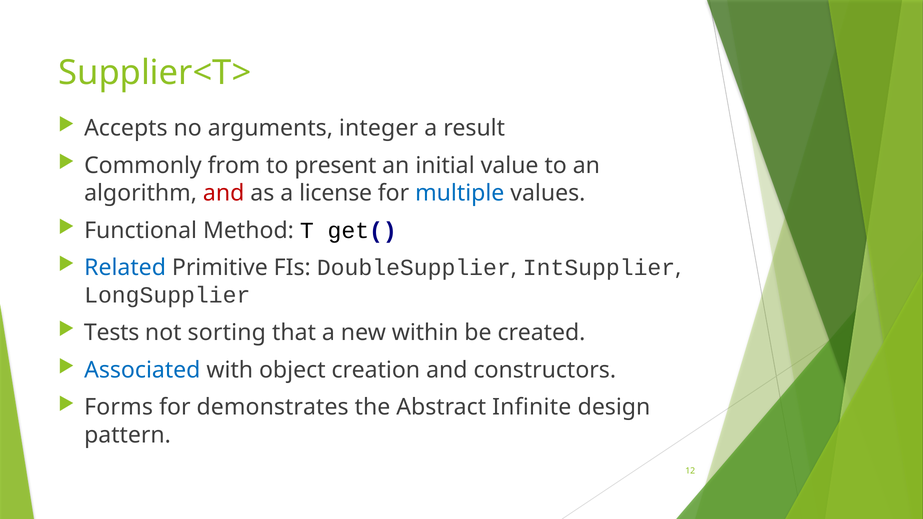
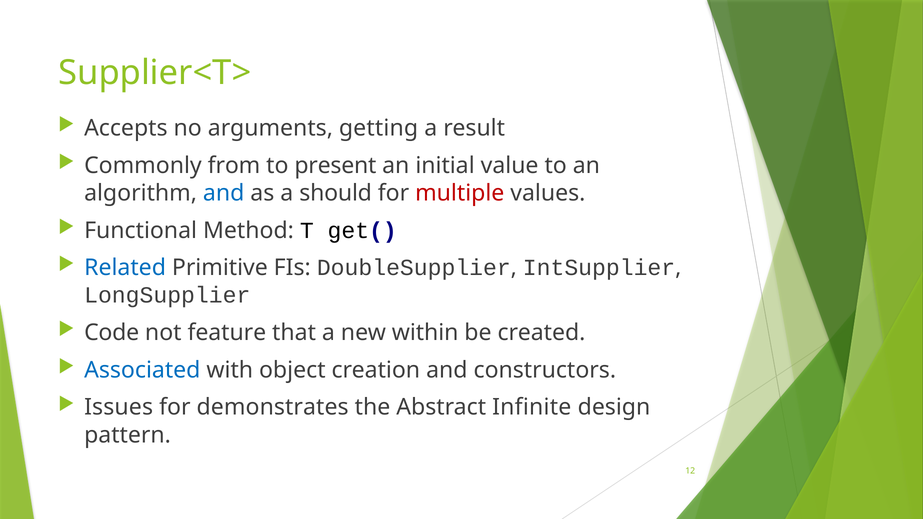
integer: integer -> getting (379, 128)
and colour: red -> blue (224, 193)
license: license -> should (336, 193)
multiple colour: blue -> red (460, 193)
Tests: Tests -> Code (112, 333)
sorting: sorting -> feature (227, 333)
Forms: Forms -> Issues (119, 407)
